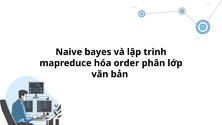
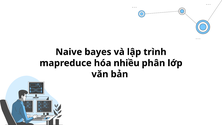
order: order -> nhiều (127, 63)
